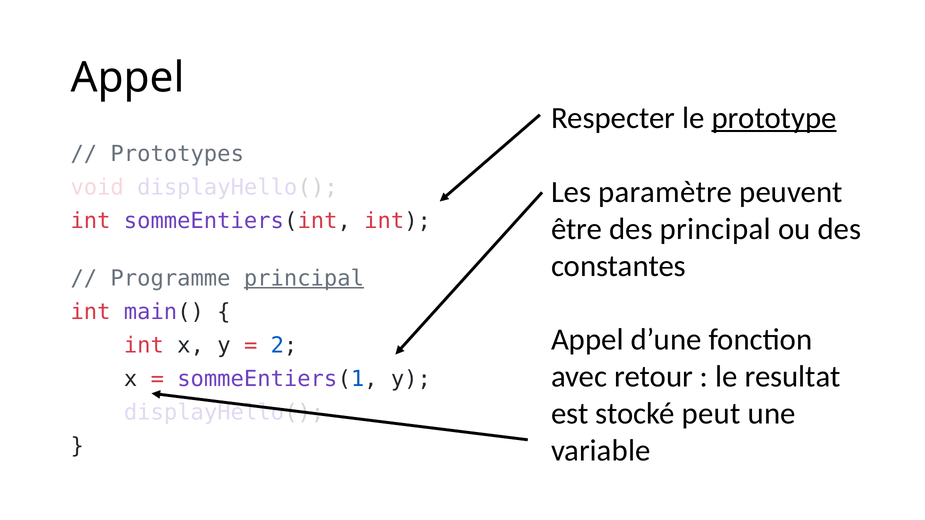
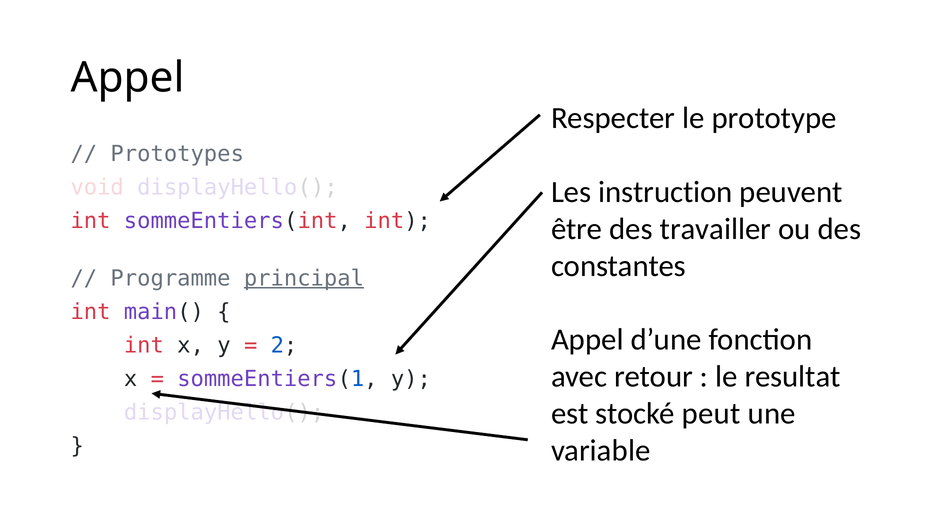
prototype underline: present -> none (774, 118)
paramètre: paramètre -> instruction (665, 192)
des principal: principal -> travailler (715, 229)
